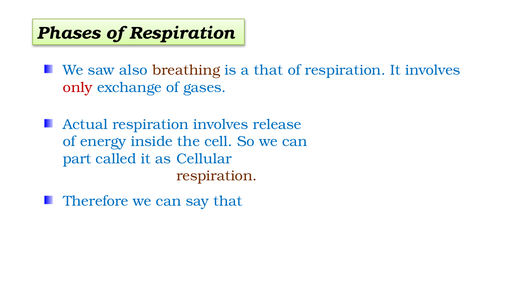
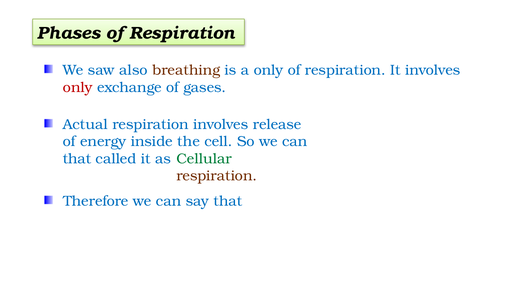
a that: that -> only (269, 70)
Cellular colour: blue -> green (204, 159)
part: part -> that (77, 159)
